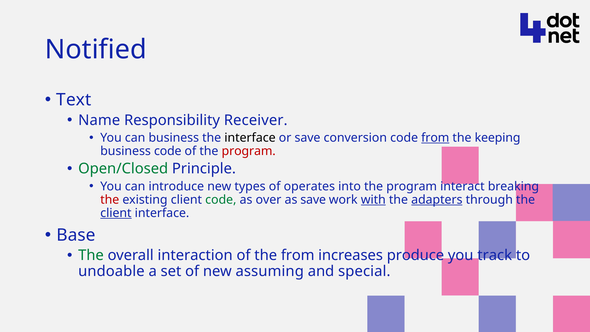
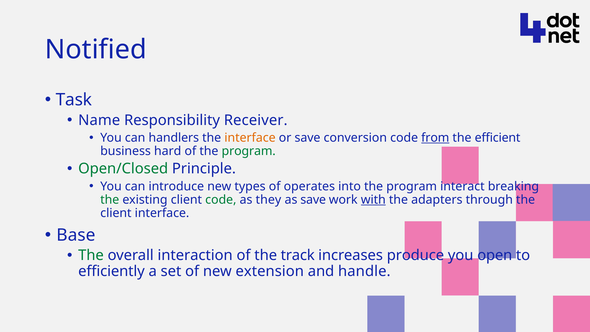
Text: Text -> Task (74, 100)
can business: business -> handlers (174, 138)
interface colour: black -> orange (250, 138)
keeping: keeping -> efficient (498, 138)
business code: code -> hard (168, 151)
program colour: red -> green (249, 151)
the colour: red -> green (110, 200)
over: over -> they (268, 200)
adapters underline: present -> none (437, 200)
client underline: present -> none (116, 213)
the from: from -> track (298, 255)
track: track -> open (495, 255)
undoable: undoable -> efficiently (111, 271)
assuming: assuming -> extension (270, 271)
special: special -> handle (364, 271)
